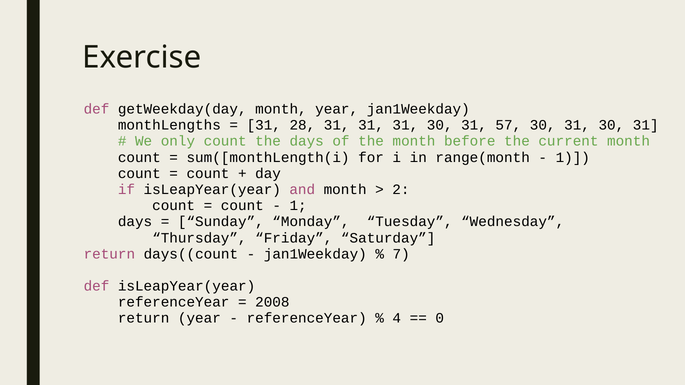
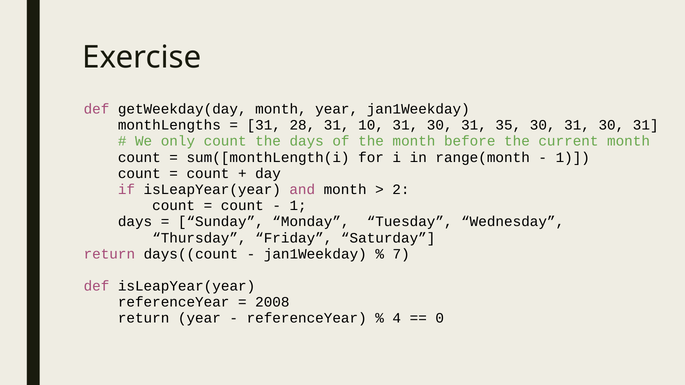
28 31 31: 31 -> 10 (371, 125)
57: 57 -> 35 (508, 125)
